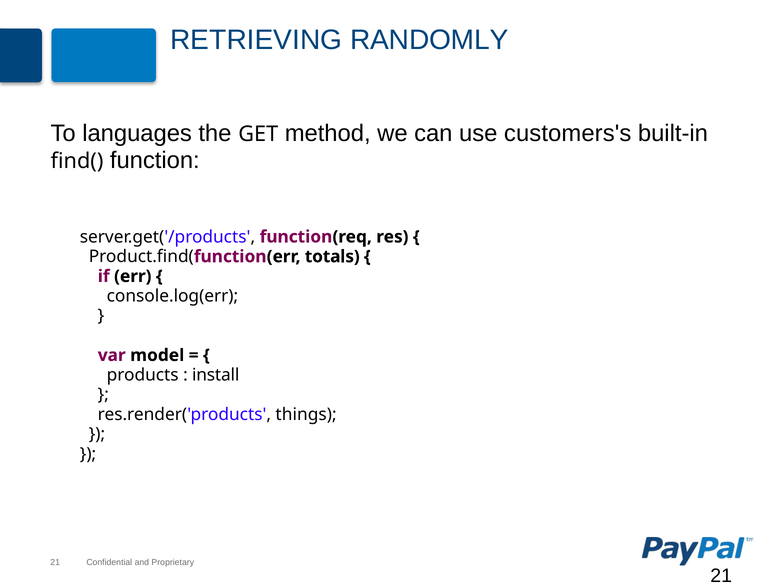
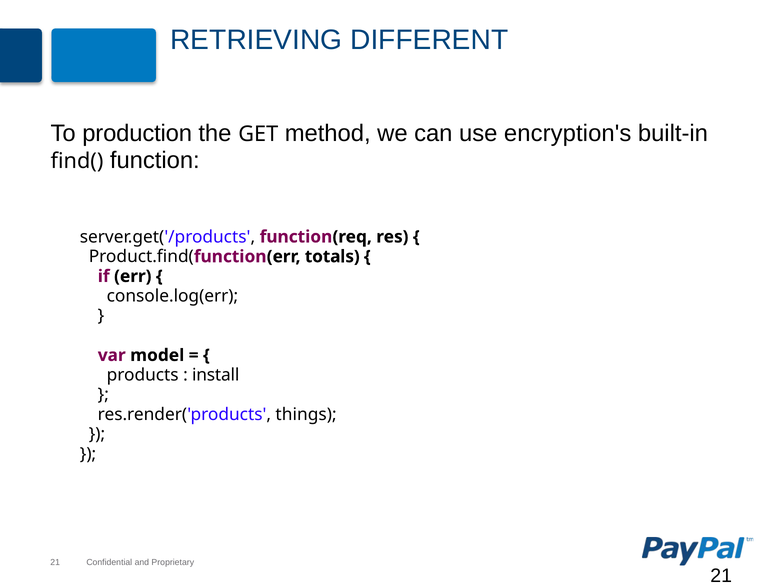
RANDOMLY: RANDOMLY -> DIFFERENT (429, 40)
languages: languages -> production (137, 133)
customers's: customers's -> encryption's (568, 133)
